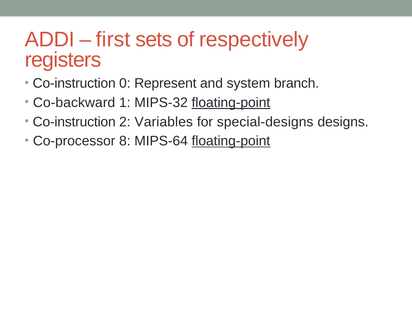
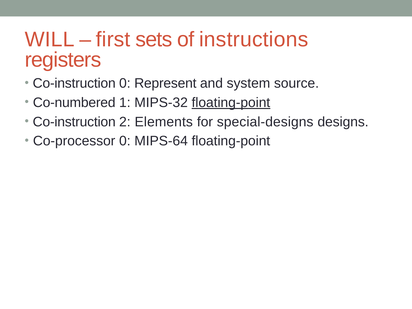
ADDI: ADDI -> WILL (50, 39)
respectively: respectively -> instructions (254, 39)
branch: branch -> source (297, 83)
Co-backward: Co-backward -> Co-numbered (74, 103)
Variables: Variables -> Elements (164, 122)
Co-processor 8: 8 -> 0 (125, 141)
floating-point underline: present -> none (231, 141)
